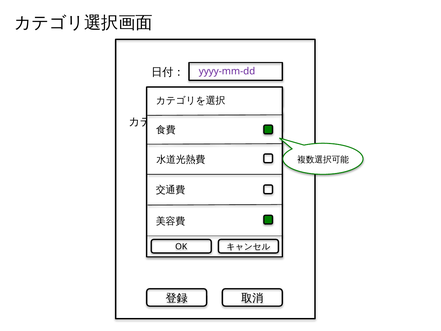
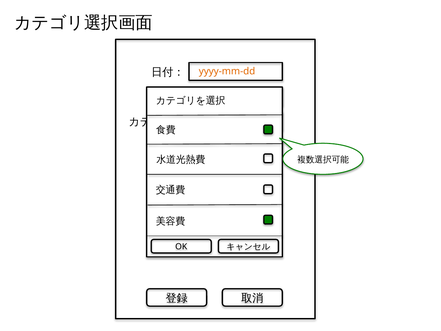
yyyy-mm-dd colour: purple -> orange (227, 71)
